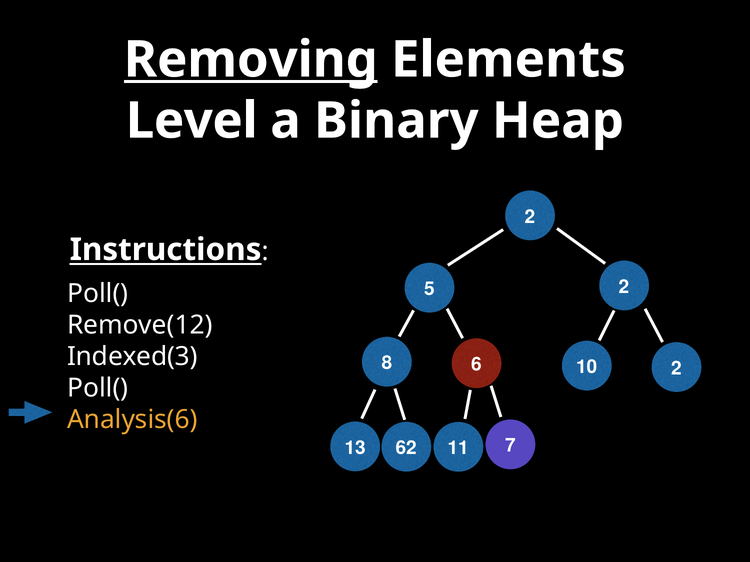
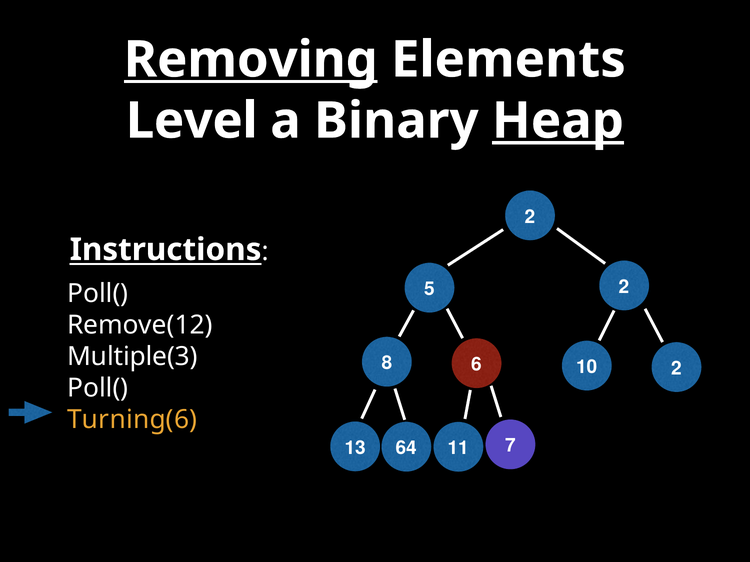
Heap underline: none -> present (558, 121)
Indexed(3: Indexed(3 -> Multiple(3 (132, 357)
Analysis(6: Analysis(6 -> Turning(6 (132, 420)
62: 62 -> 64 (406, 448)
